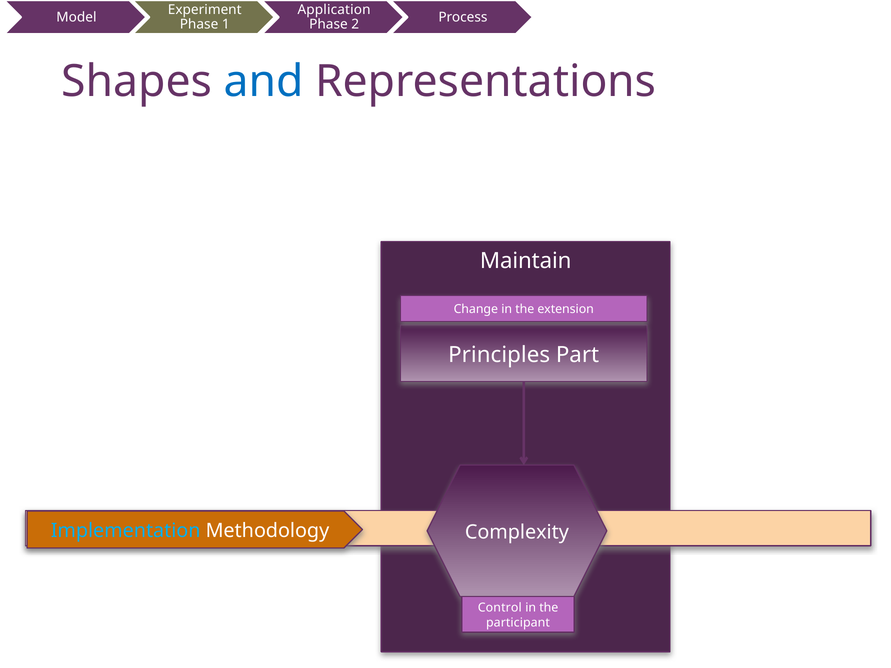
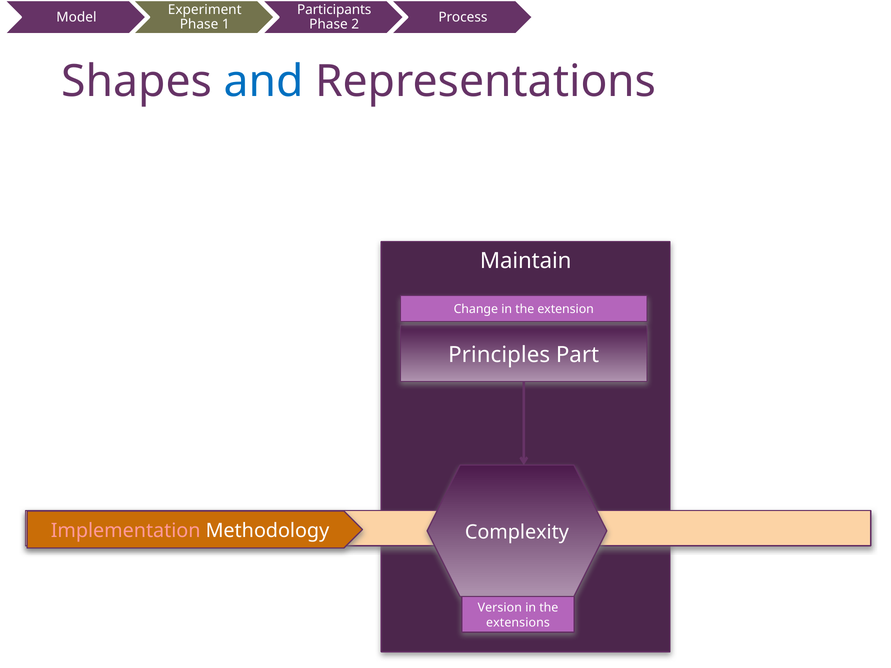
Application: Application -> Participants (334, 10)
Implementation colour: light blue -> pink (126, 531)
Control: Control -> Version (500, 608)
participant: participant -> extensions (518, 623)
